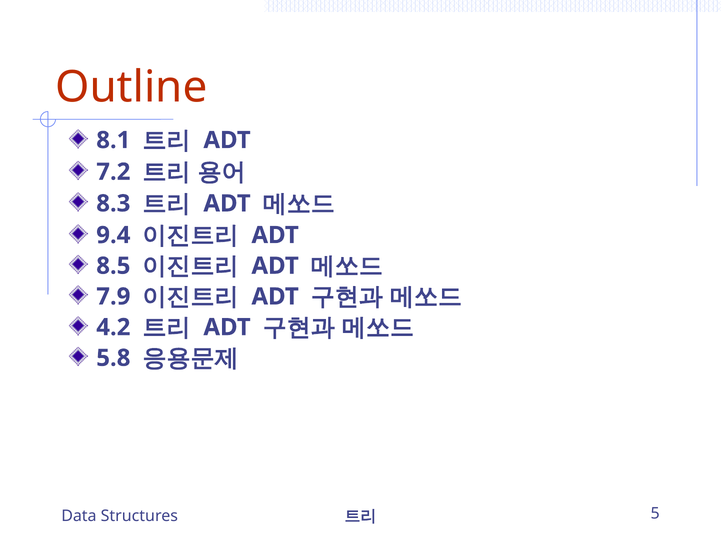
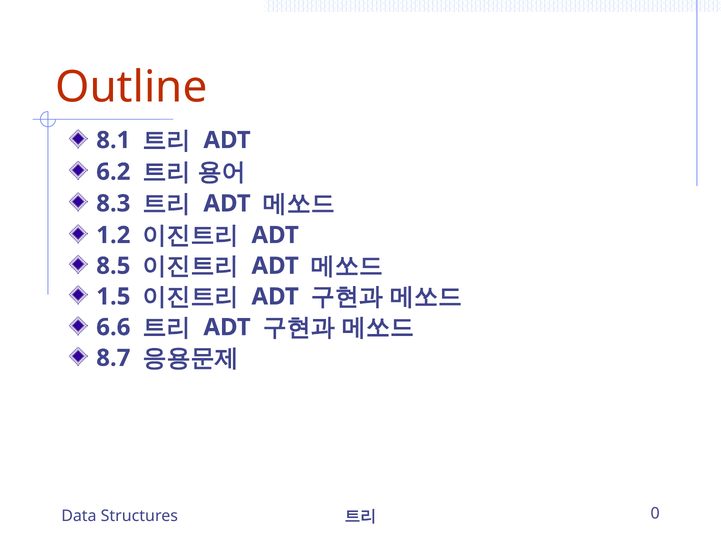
7.2: 7.2 -> 6.2 (113, 172)
9.4: 9.4 -> 1.2 (113, 236)
7.9: 7.9 -> 1.5 (113, 297)
4.2: 4.2 -> 6.6 (113, 328)
5.8: 5.8 -> 8.7 (113, 358)
5: 5 -> 0 (655, 514)
